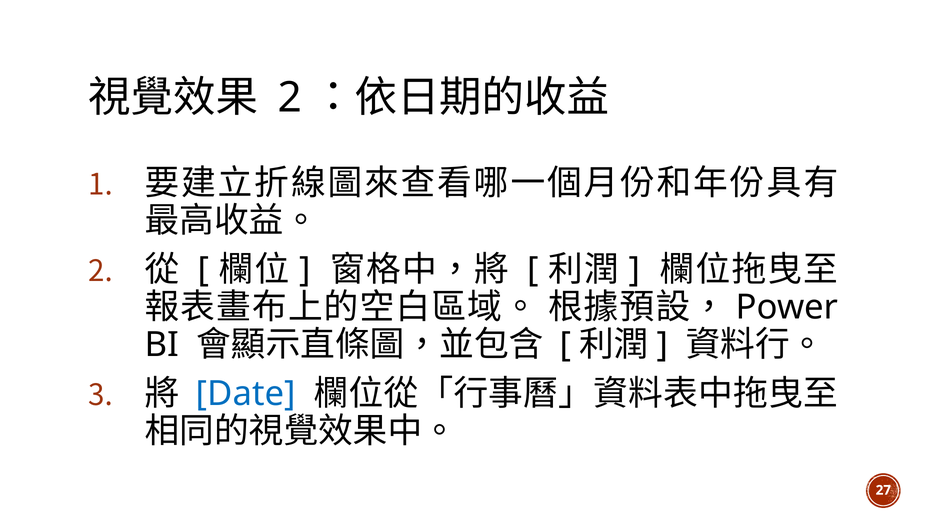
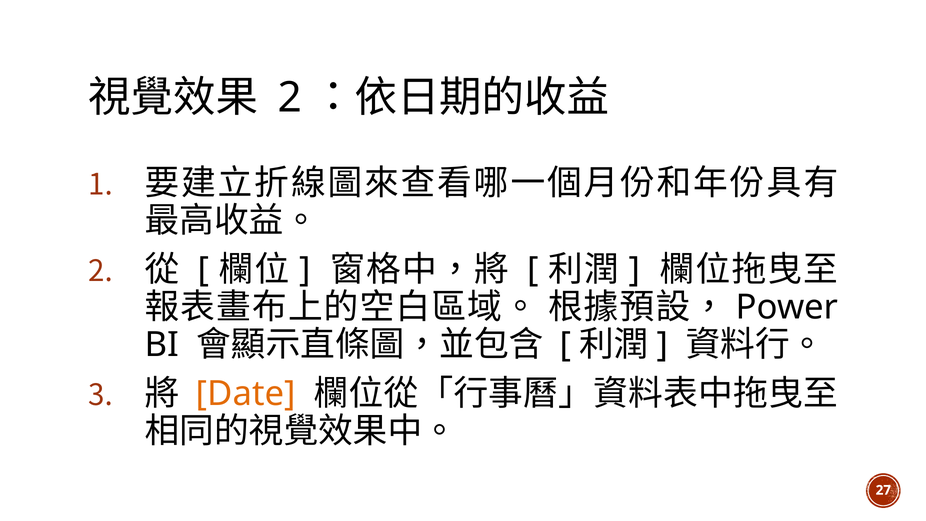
Date colour: blue -> orange (246, 394)
